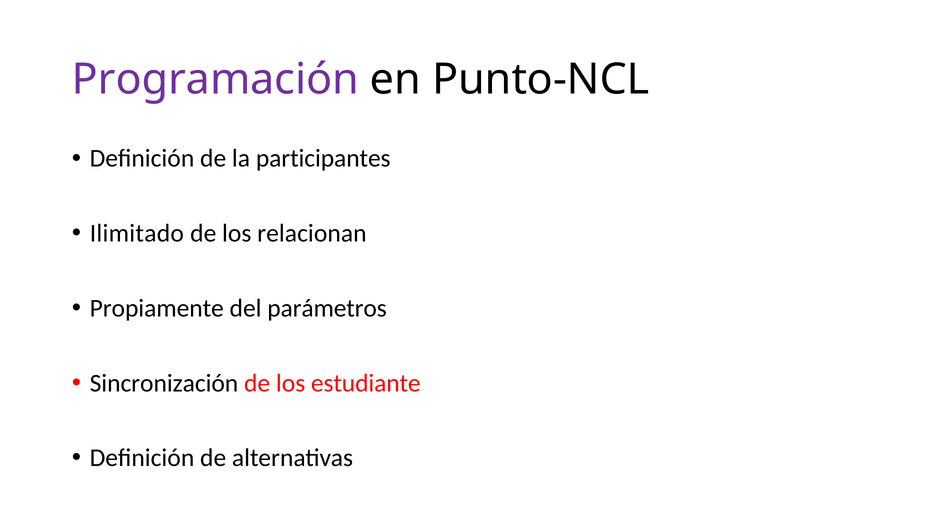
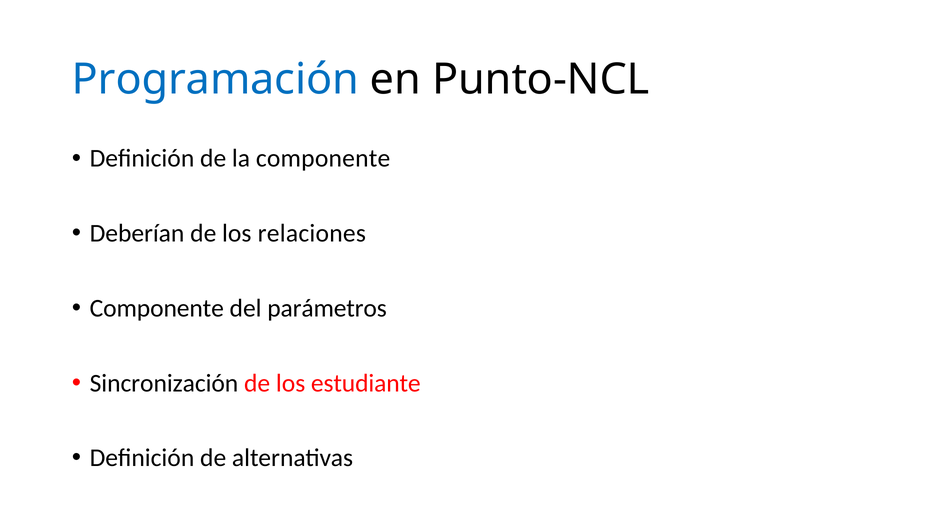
Programación colour: purple -> blue (215, 79)
la participantes: participantes -> componente (323, 159)
Ilimitado: Ilimitado -> Deberían (137, 233)
relacionan: relacionan -> relaciones (312, 233)
Propiamente: Propiamente -> Componente (157, 308)
